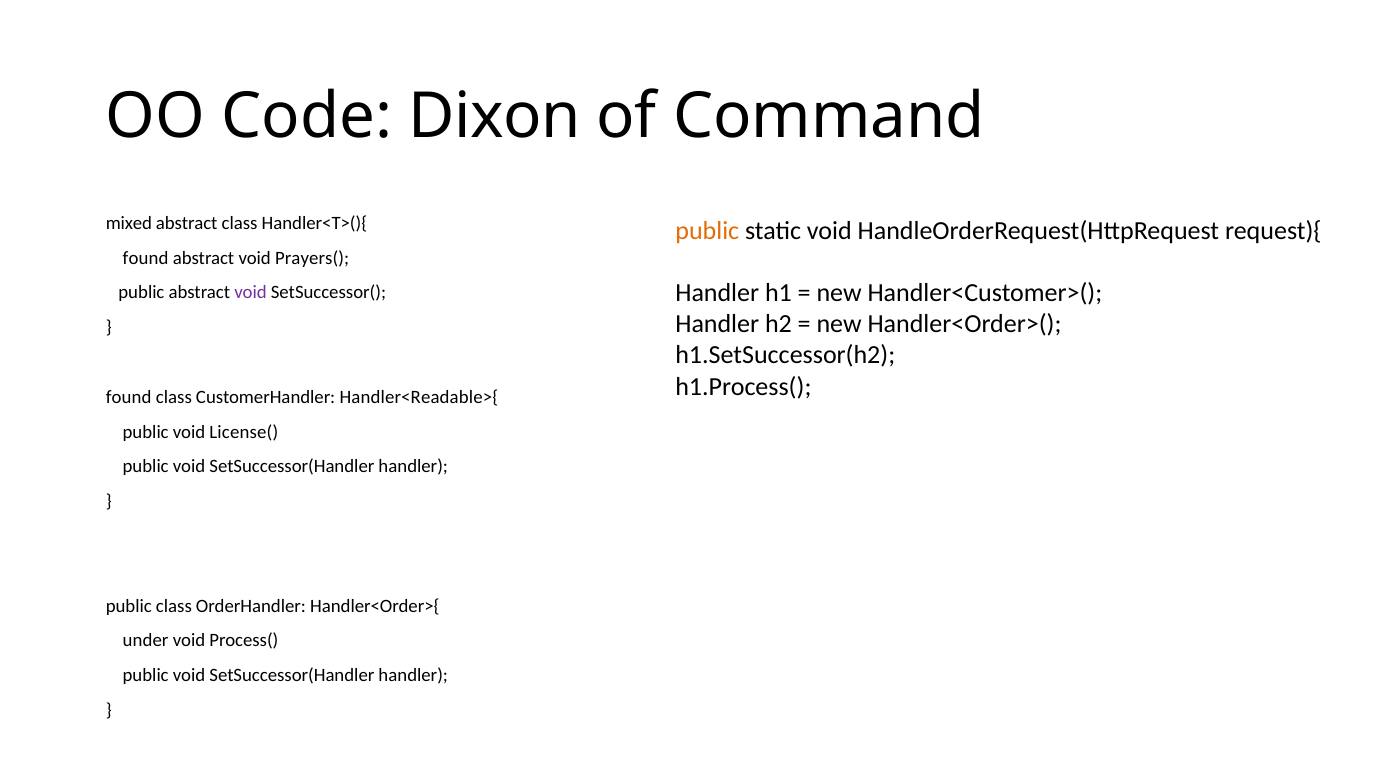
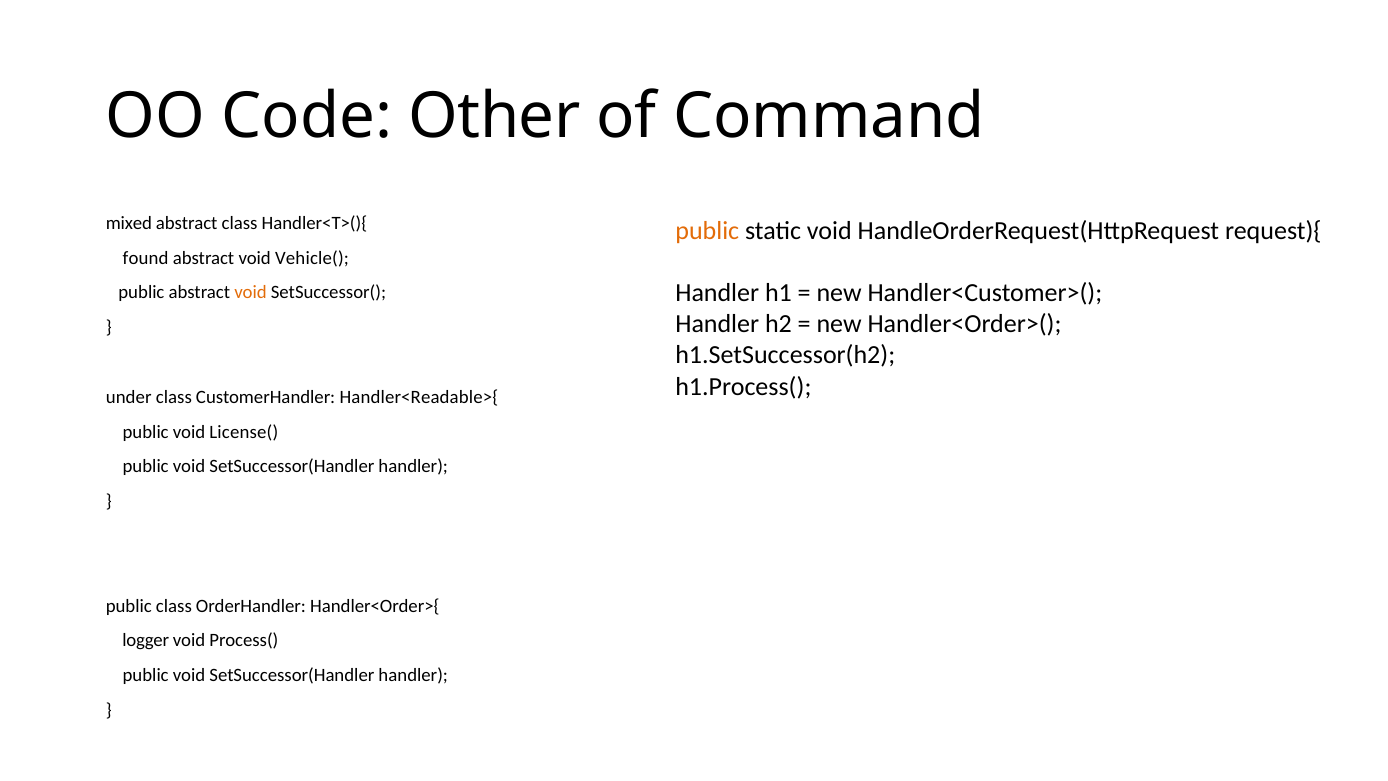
Dixon: Dixon -> Other (495, 117)
Prayers(: Prayers( -> Vehicle( (312, 258)
void colour: purple -> orange (250, 293)
found: found -> under (129, 397)
under: under -> logger (146, 641)
